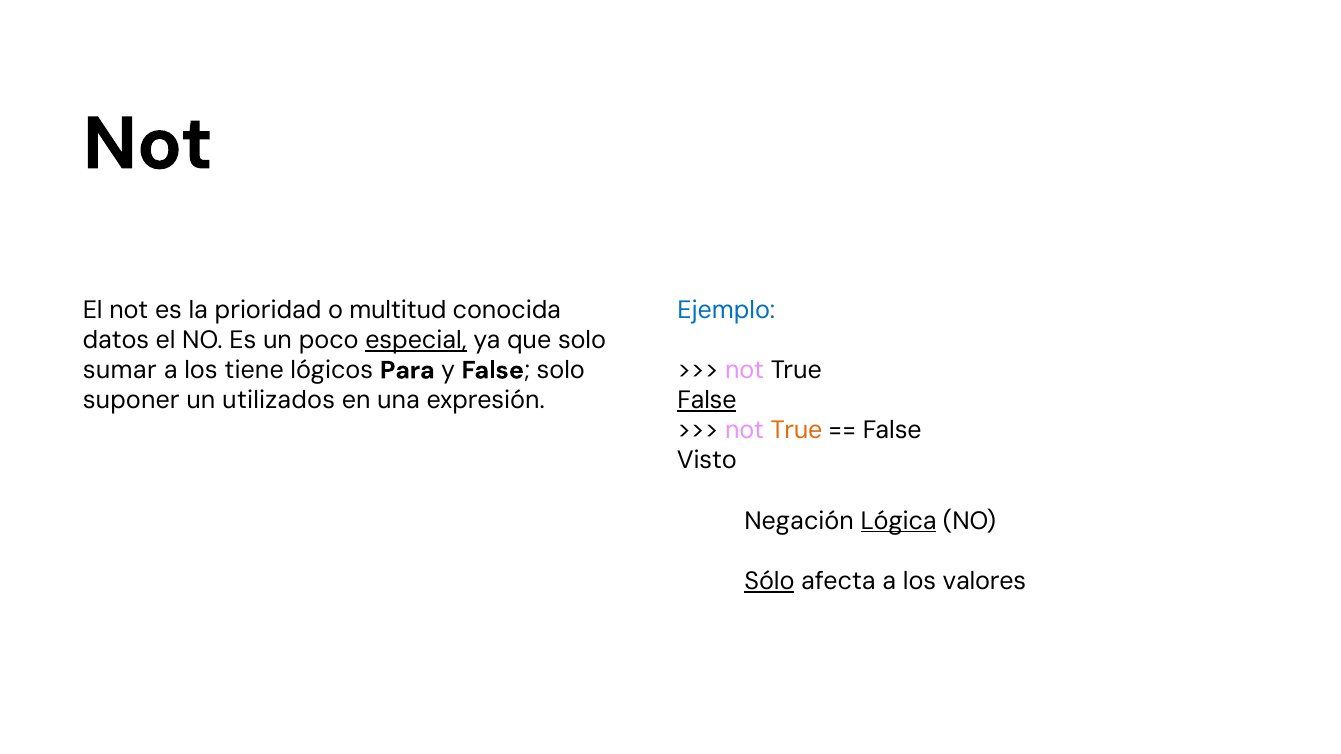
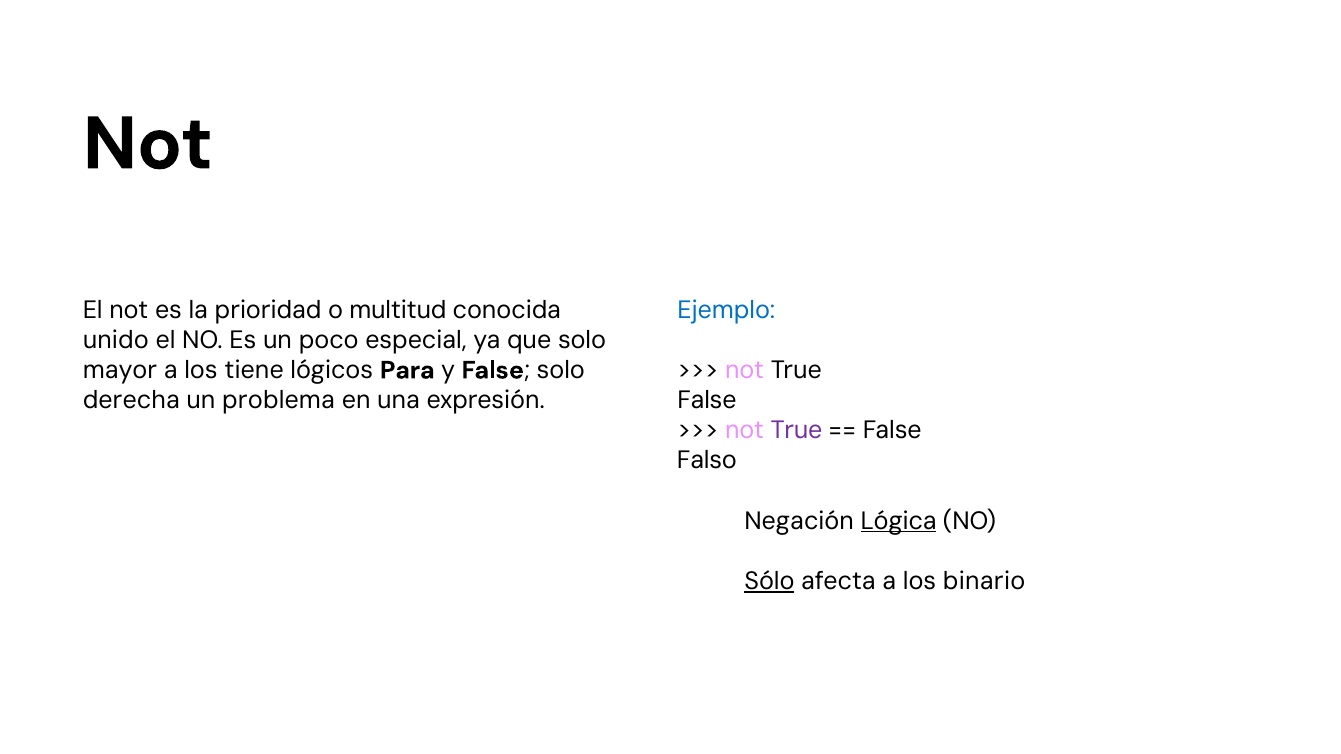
datos: datos -> unido (116, 340)
especial underline: present -> none (416, 340)
sumar: sumar -> mayor (120, 370)
suponer: suponer -> derecha (131, 401)
utilizados: utilizados -> problema (279, 401)
False underline: present -> none (707, 401)
True colour: orange -> purple (796, 431)
Visto: Visto -> Falso (707, 461)
valores: valores -> binario (984, 581)
